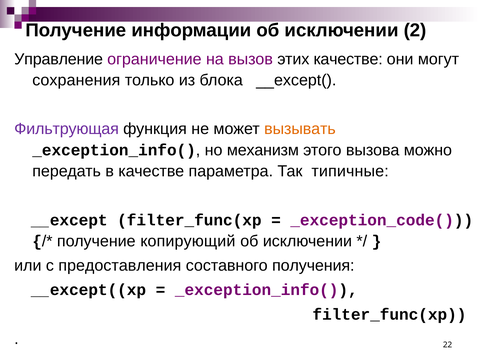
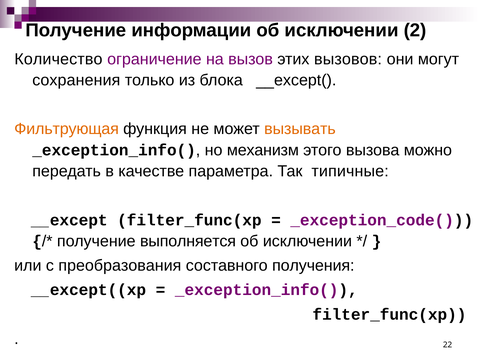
Управление: Управление -> Количество (58, 59)
этих качестве: качестве -> вызовов (348, 59)
Фильтрующая colour: purple -> orange (67, 129)
копирующий: копирующий -> выполняется (188, 241)
предоставления: предоставления -> преобразования (120, 265)
